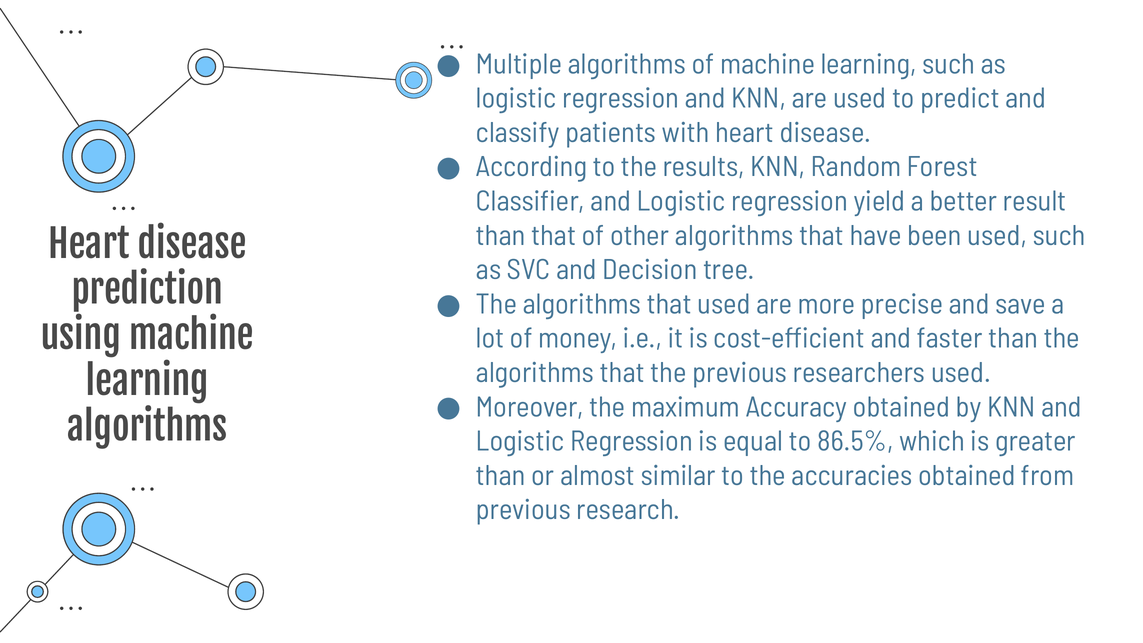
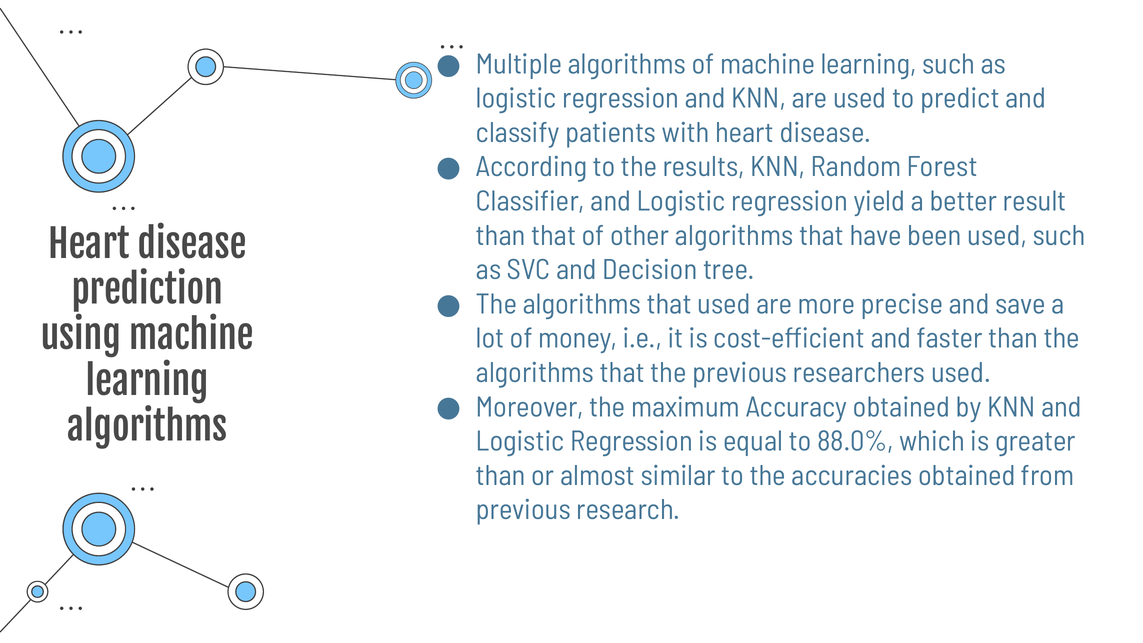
86.5%: 86.5% -> 88.0% (855, 441)
